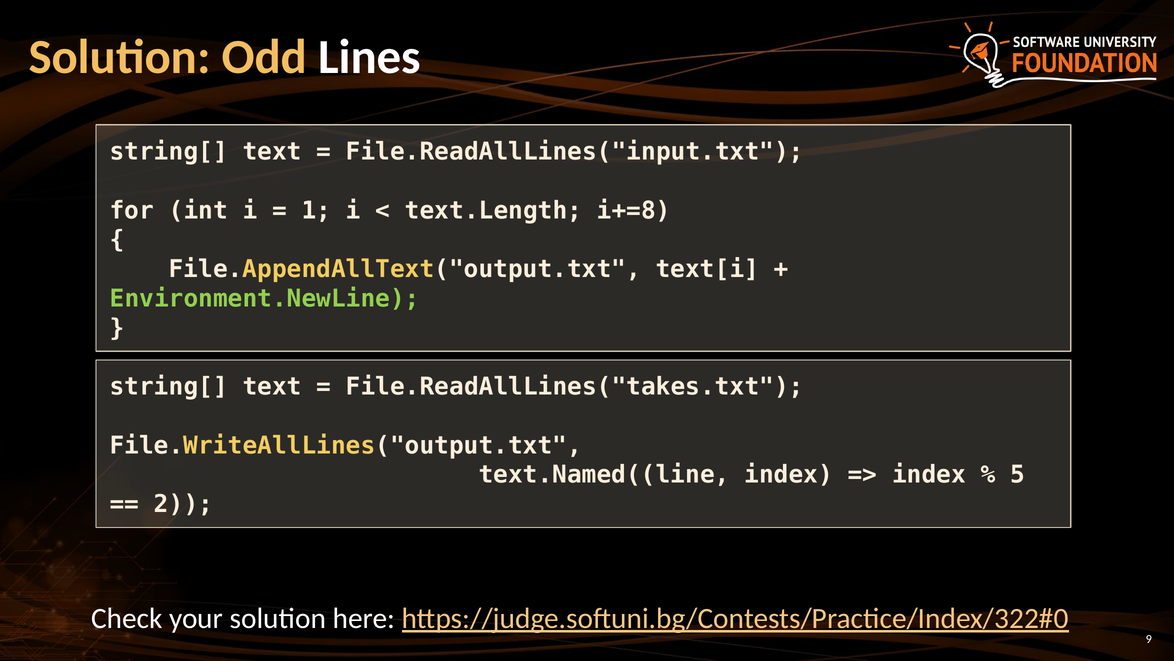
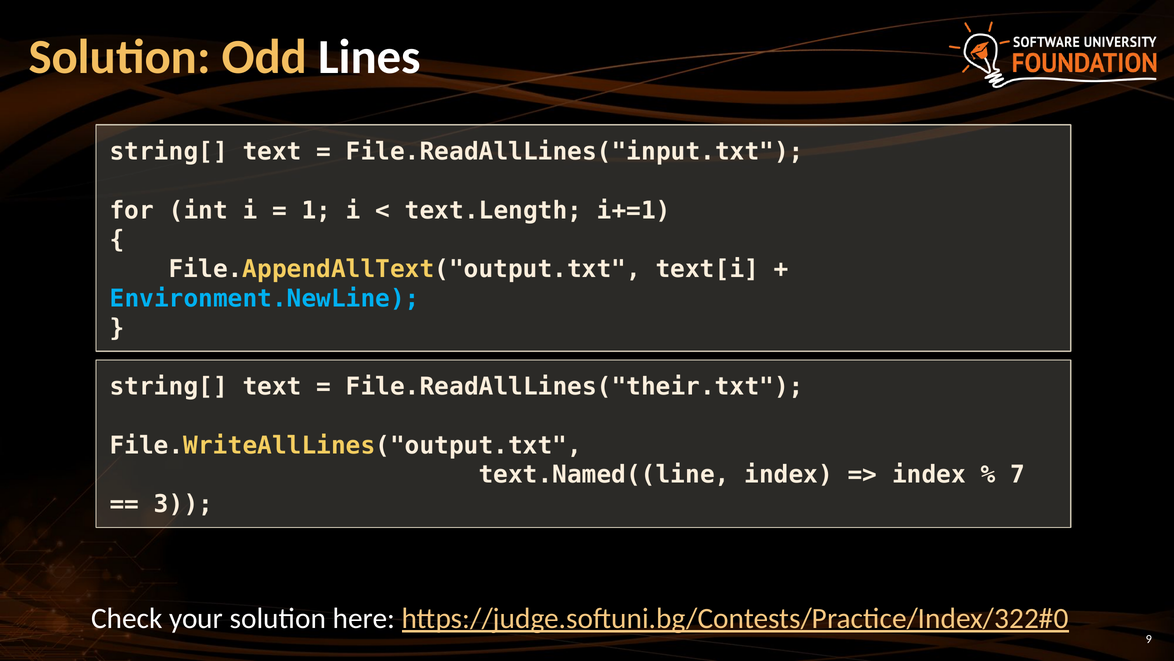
i+=8: i+=8 -> i+=1 (634, 210)
Environment.NewLine colour: light green -> light blue (265, 298)
File.ReadAllLines("takes.txt: File.ReadAllLines("takes.txt -> File.ReadAllLines("their.txt (575, 386)
5: 5 -> 7 (1017, 475)
2: 2 -> 3 (184, 504)
